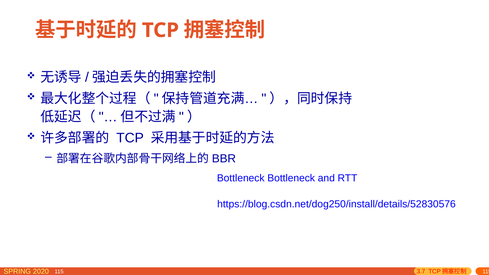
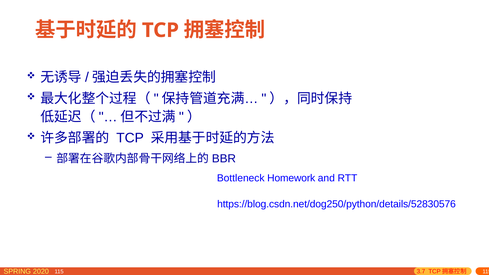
Bottleneck Bottleneck: Bottleneck -> Homework (291, 178)
https://blog.csdn.net/dog250/install/details/52830576: https://blog.csdn.net/dog250/install/details/52830576 -> https://blog.csdn.net/dog250/python/details/52830576 (337, 204)
